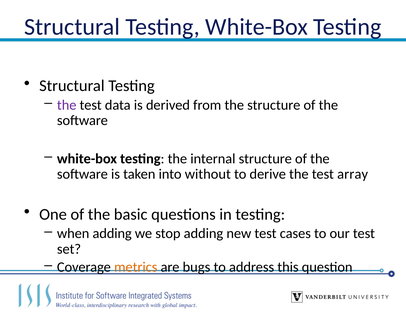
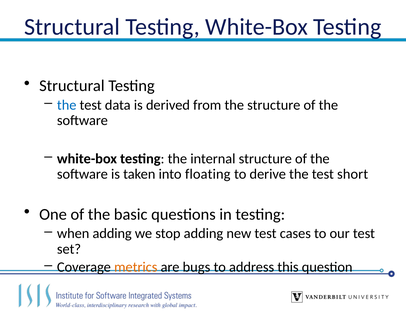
the colour: purple -> blue (67, 105)
without: without -> floating (208, 175)
array: array -> short (353, 175)
